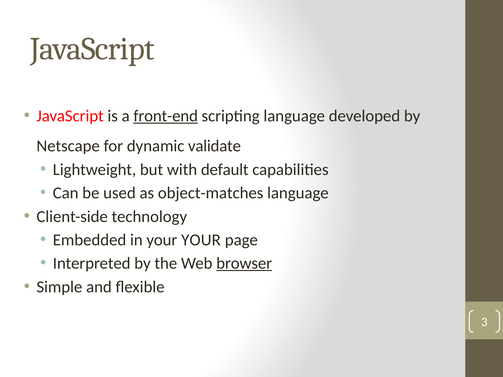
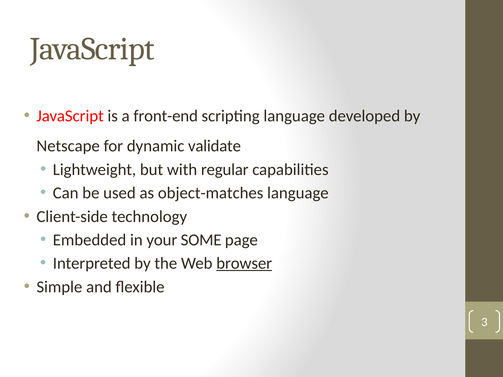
front-end underline: present -> none (166, 116)
default: default -> regular (225, 170)
your YOUR: YOUR -> SOME (201, 240)
